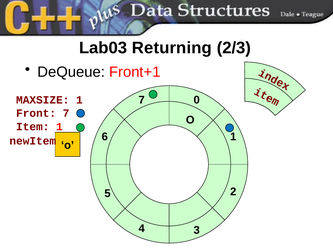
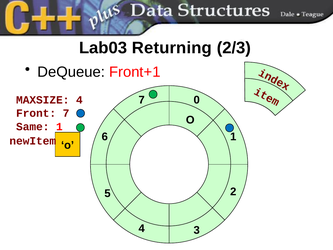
MAXSIZE 1: 1 -> 4 (79, 100)
Item: Item -> Same (33, 127)
